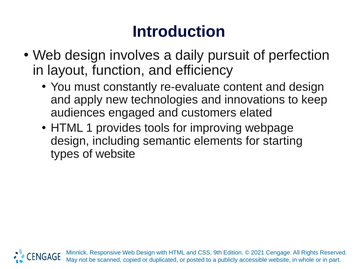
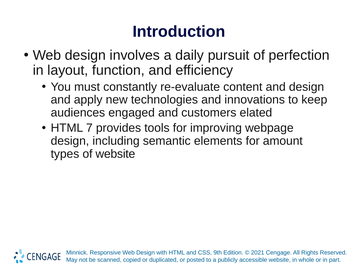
1: 1 -> 7 (89, 128)
starting: starting -> amount (283, 141)
